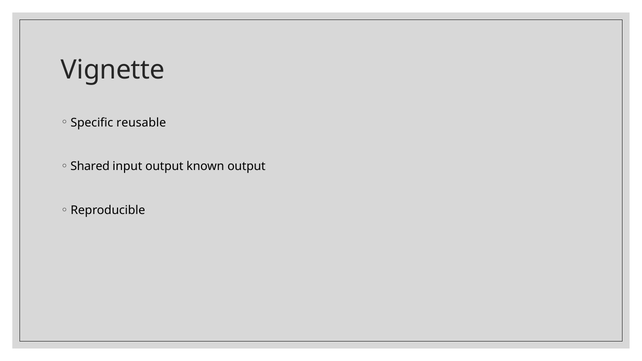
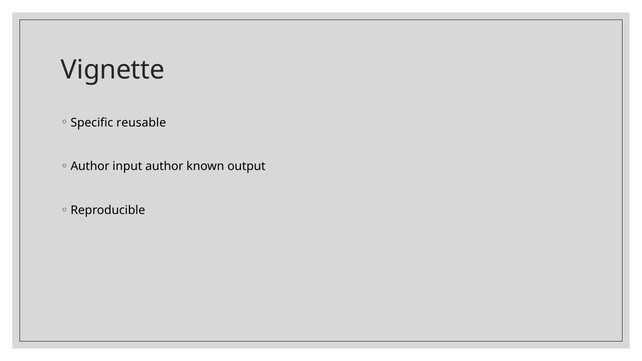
Shared: Shared -> Author (90, 166)
input output: output -> author (164, 166)
